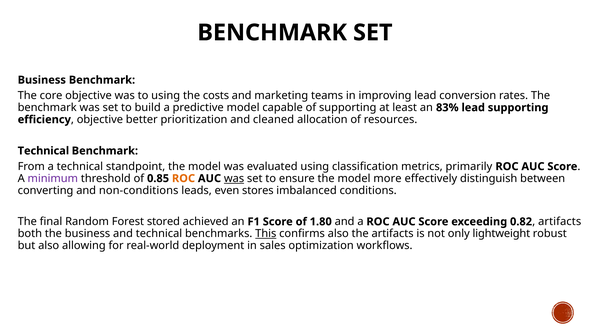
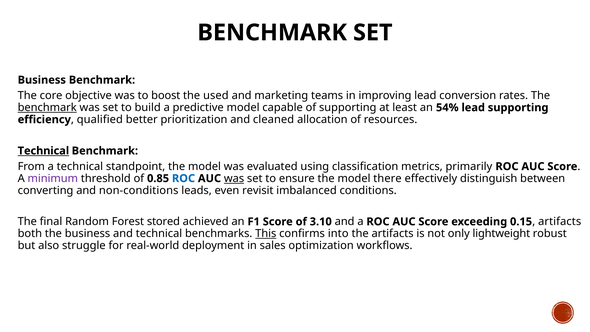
to using: using -> boost (166, 96)
costs: costs -> used (216, 96)
benchmark underline: none -> present (47, 108)
83%: 83% -> 54% (447, 108)
objective: objective -> qualified (100, 119)
Technical underline: none -> present (43, 151)
ROC colour: orange -> blue (184, 178)
more: more -> there (387, 178)
stores: stores -> revisit (258, 190)
1.80: 1.80 -> 3.10 (321, 222)
0.82: 0.82 -> 0.15 (521, 222)
confirms also: also -> into (338, 234)
allowing: allowing -> struggle (84, 245)
